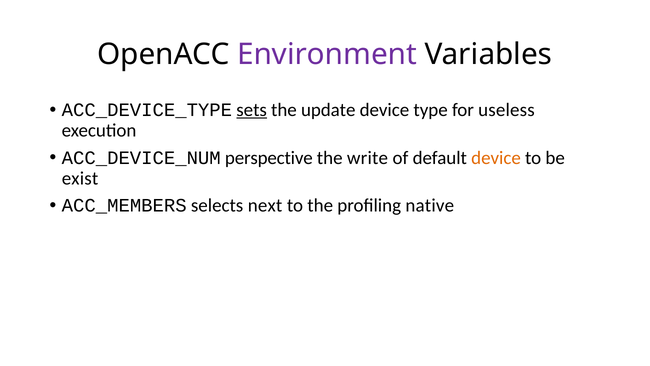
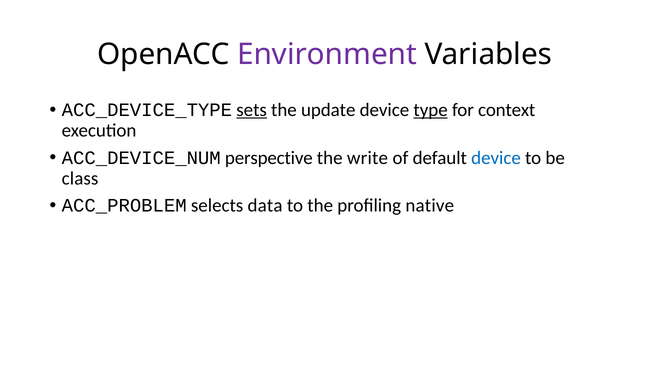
type underline: none -> present (431, 110)
useless: useless -> context (507, 110)
device colour: orange -> blue (496, 158)
exist: exist -> class (80, 178)
ACC_MEMBERS: ACC_MEMBERS -> ACC_PROBLEM (124, 205)
next: next -> data (265, 205)
